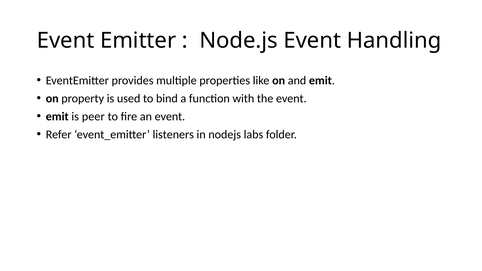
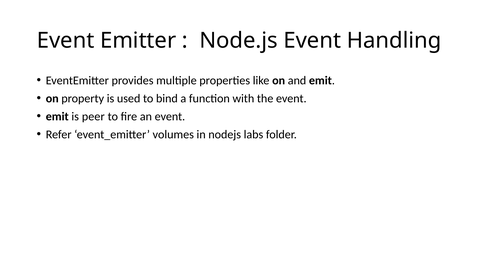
listeners: listeners -> volumes (173, 135)
